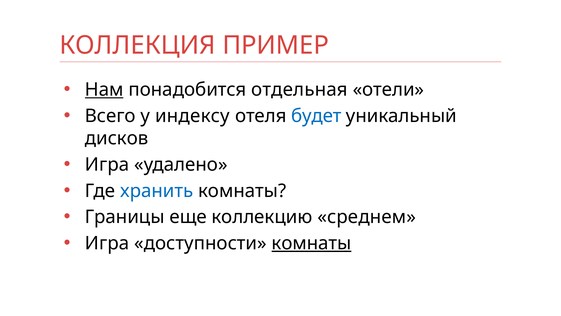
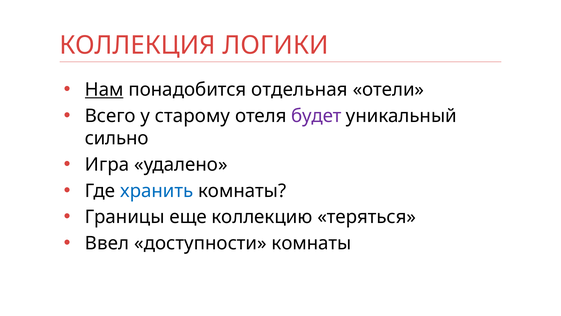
ПРИМЕР: ПРИМЕР -> ЛОГИКИ (276, 45)
индексу: индексу -> старому (192, 116)
будет colour: blue -> purple (316, 116)
дисков: дисков -> сильно (117, 138)
среднем: среднем -> теряться (367, 217)
Игра: Игра -> Ввел (107, 243)
комнаты underline: present -> none (311, 243)
